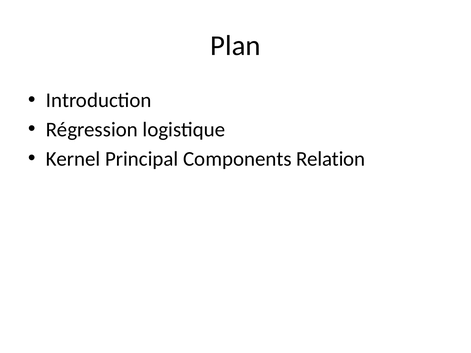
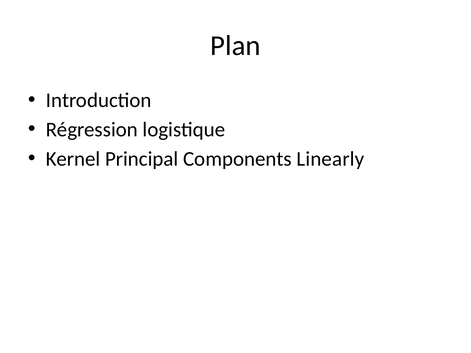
Relation: Relation -> Linearly (330, 159)
